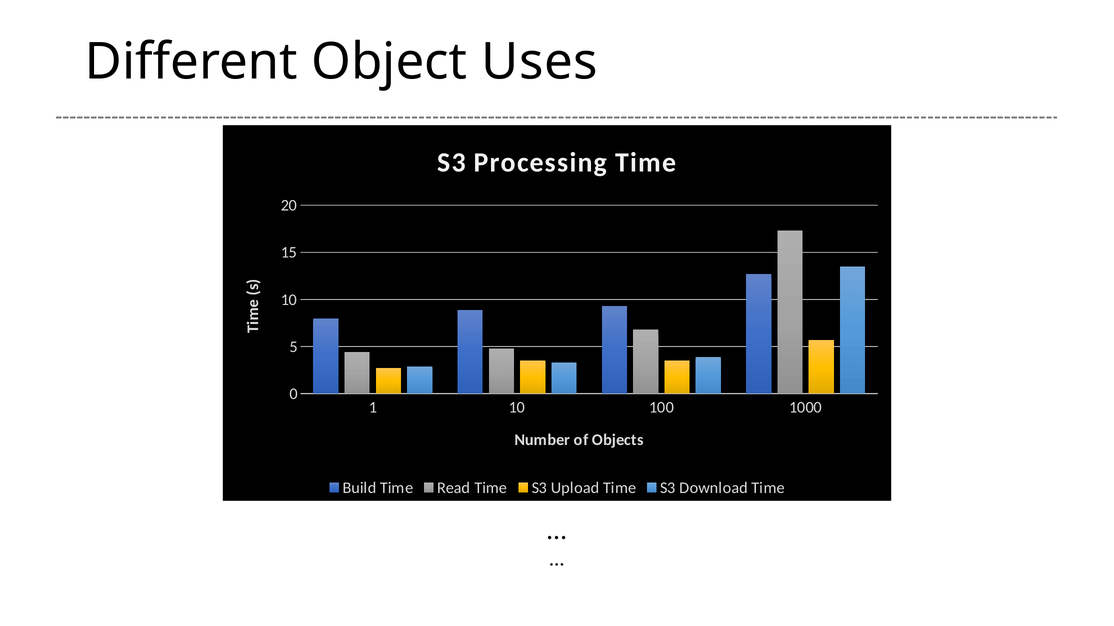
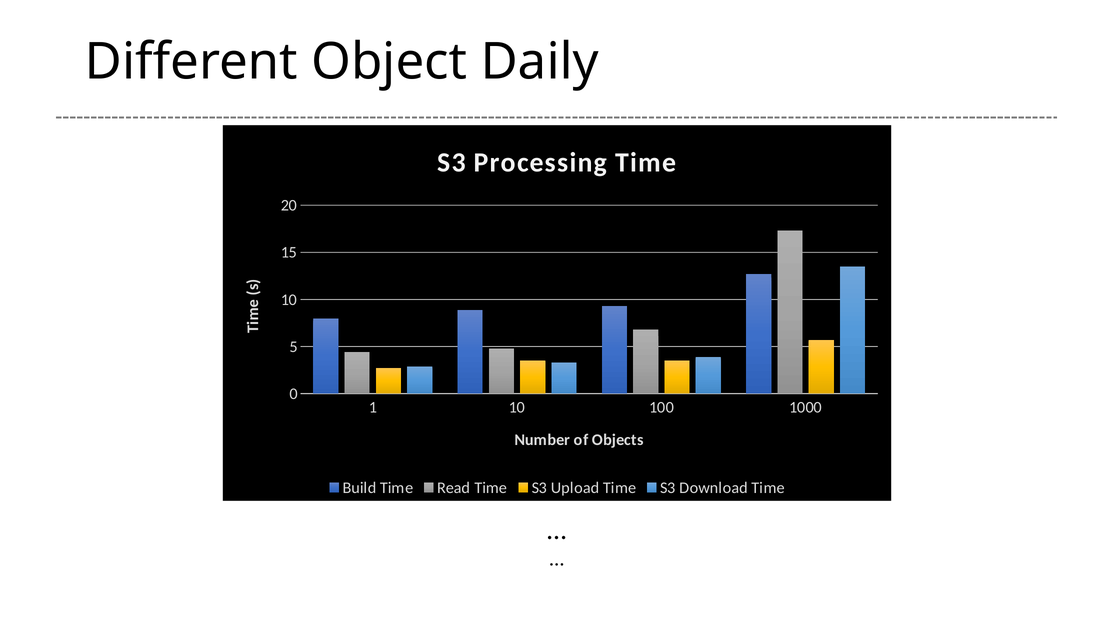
Uses: Uses -> Daily (540, 62)
